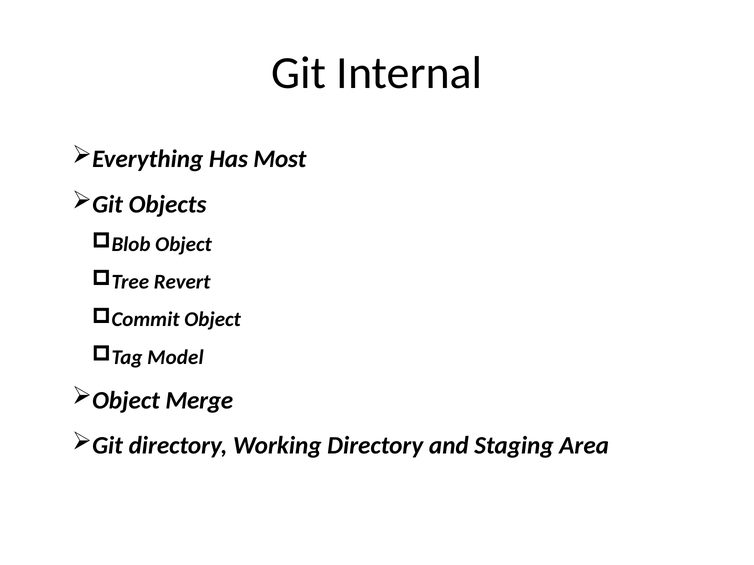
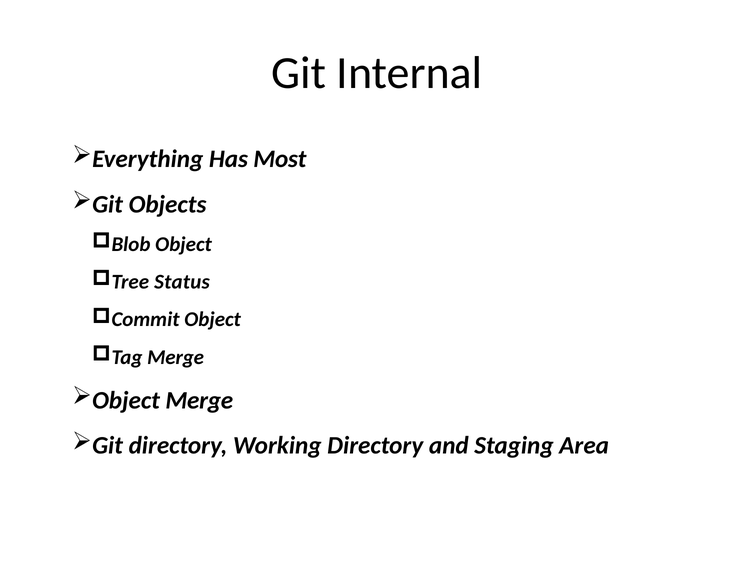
Revert: Revert -> Status (182, 282)
Tag Model: Model -> Merge (176, 358)
